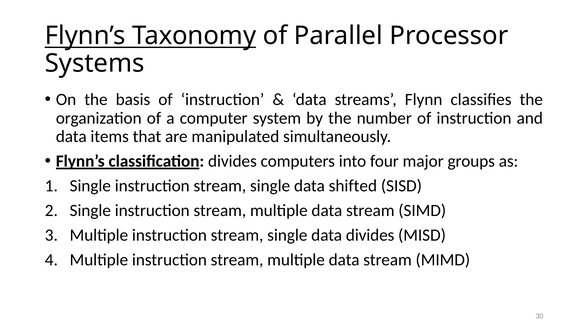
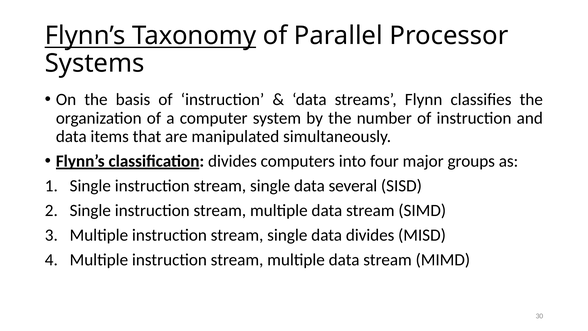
shifted: shifted -> several (353, 186)
